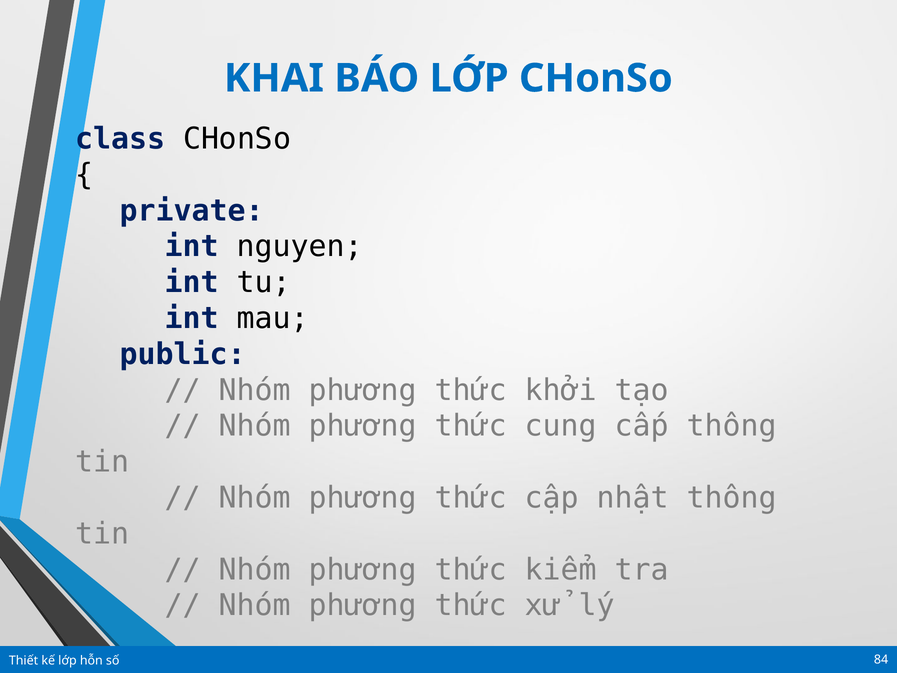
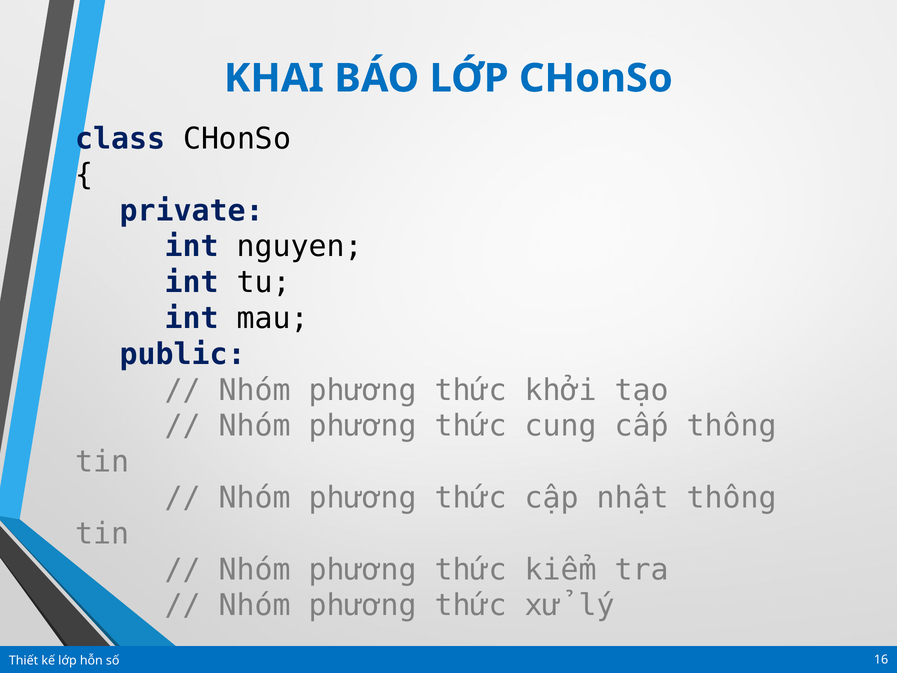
84: 84 -> 16 (881, 659)
